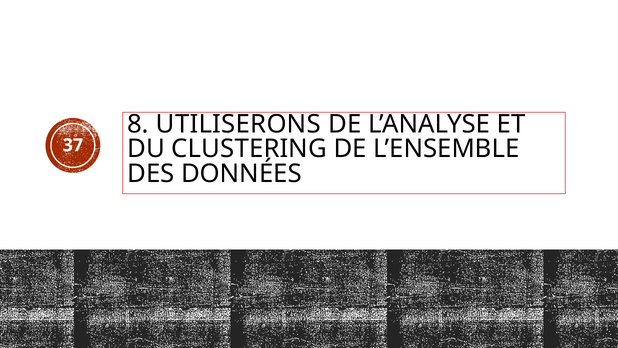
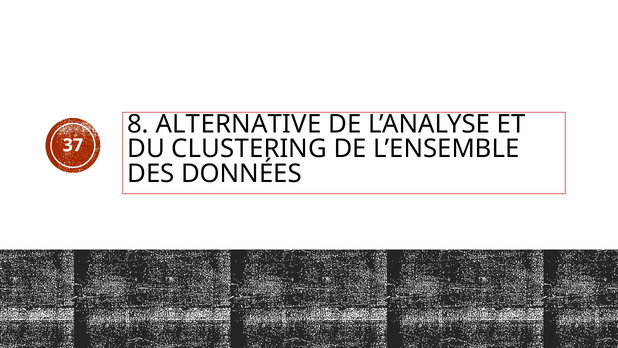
UTILISERONS: UTILISERONS -> ALTERNATIVE (238, 124)
